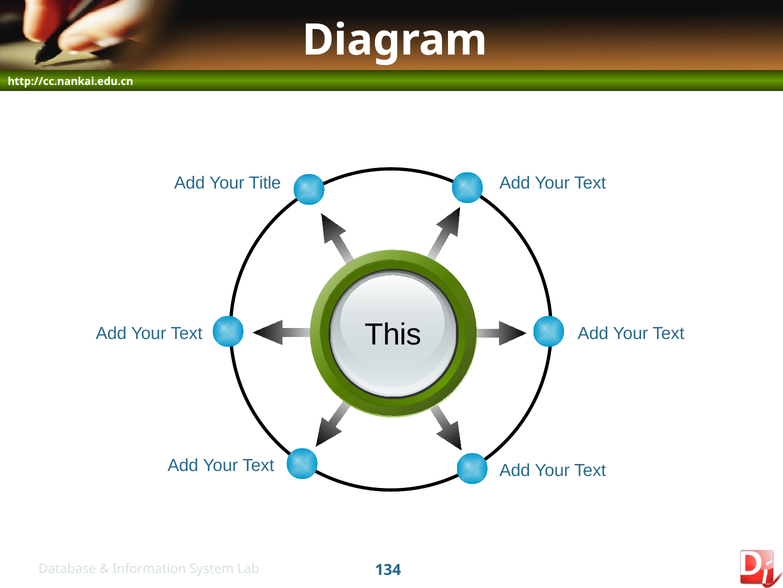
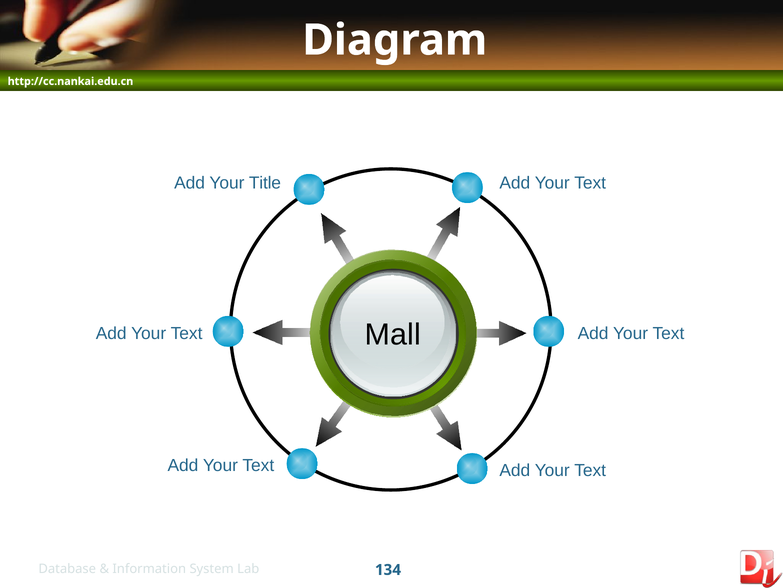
This: This -> Mall (393, 334)
